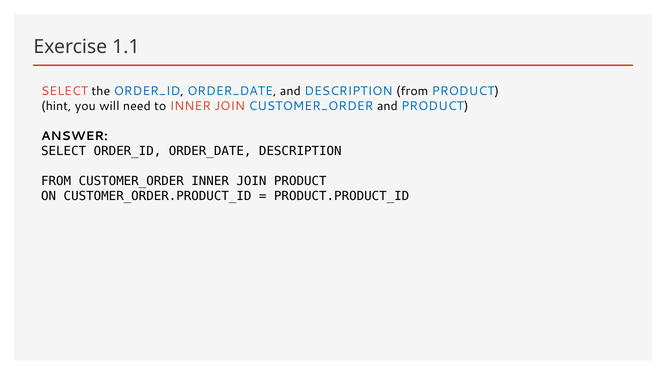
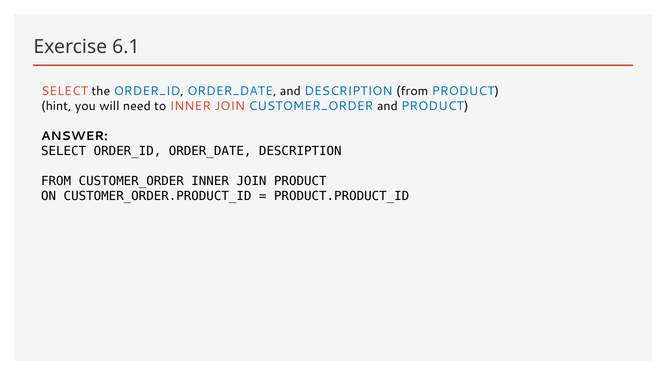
1.1: 1.1 -> 6.1 (126, 47)
